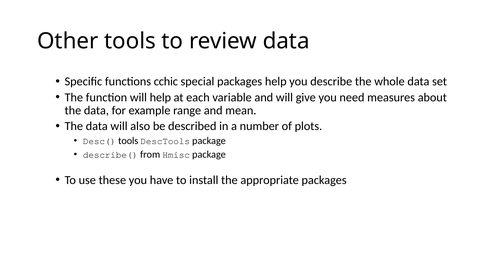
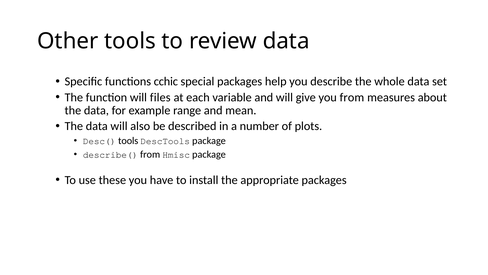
will help: help -> files (160, 97)
you need: need -> from (352, 97)
